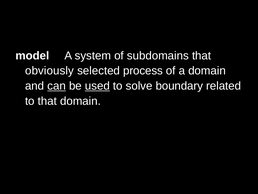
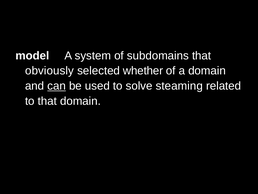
process: process -> whether (143, 71)
used underline: present -> none (97, 86)
boundary: boundary -> steaming (179, 86)
